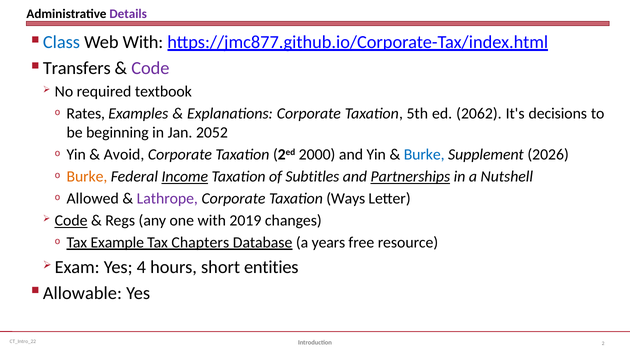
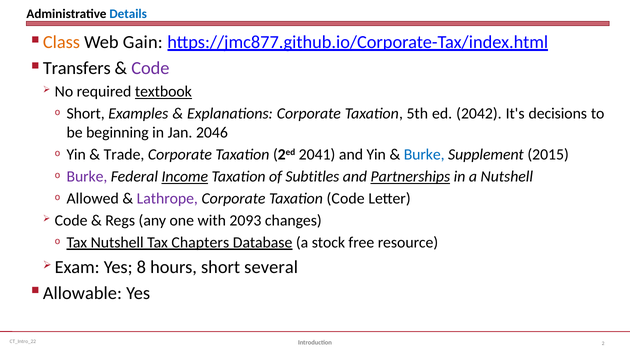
Details colour: purple -> blue (128, 14)
Class colour: blue -> orange (61, 42)
Web With: With -> Gain (143, 42)
textbook underline: none -> present (163, 92)
Rates: Rates -> Short (86, 114)
2062: 2062 -> 2042 (479, 114)
2052: 2052 -> 2046 (212, 133)
Avoid: Avoid -> Trade (124, 155)
2000: 2000 -> 2041 (317, 155)
2026: 2026 -> 2015 (548, 155)
Burke colour: orange -> purple (87, 177)
Taxation Ways: Ways -> Code (346, 199)
Code underline: present -> none (71, 221)
2019: 2019 -> 2093 (245, 221)
Tax Example: Example -> Nutshell (117, 243)
years: years -> stock (328, 243)
4: 4 -> 8 (141, 268)
entities: entities -> several (271, 268)
